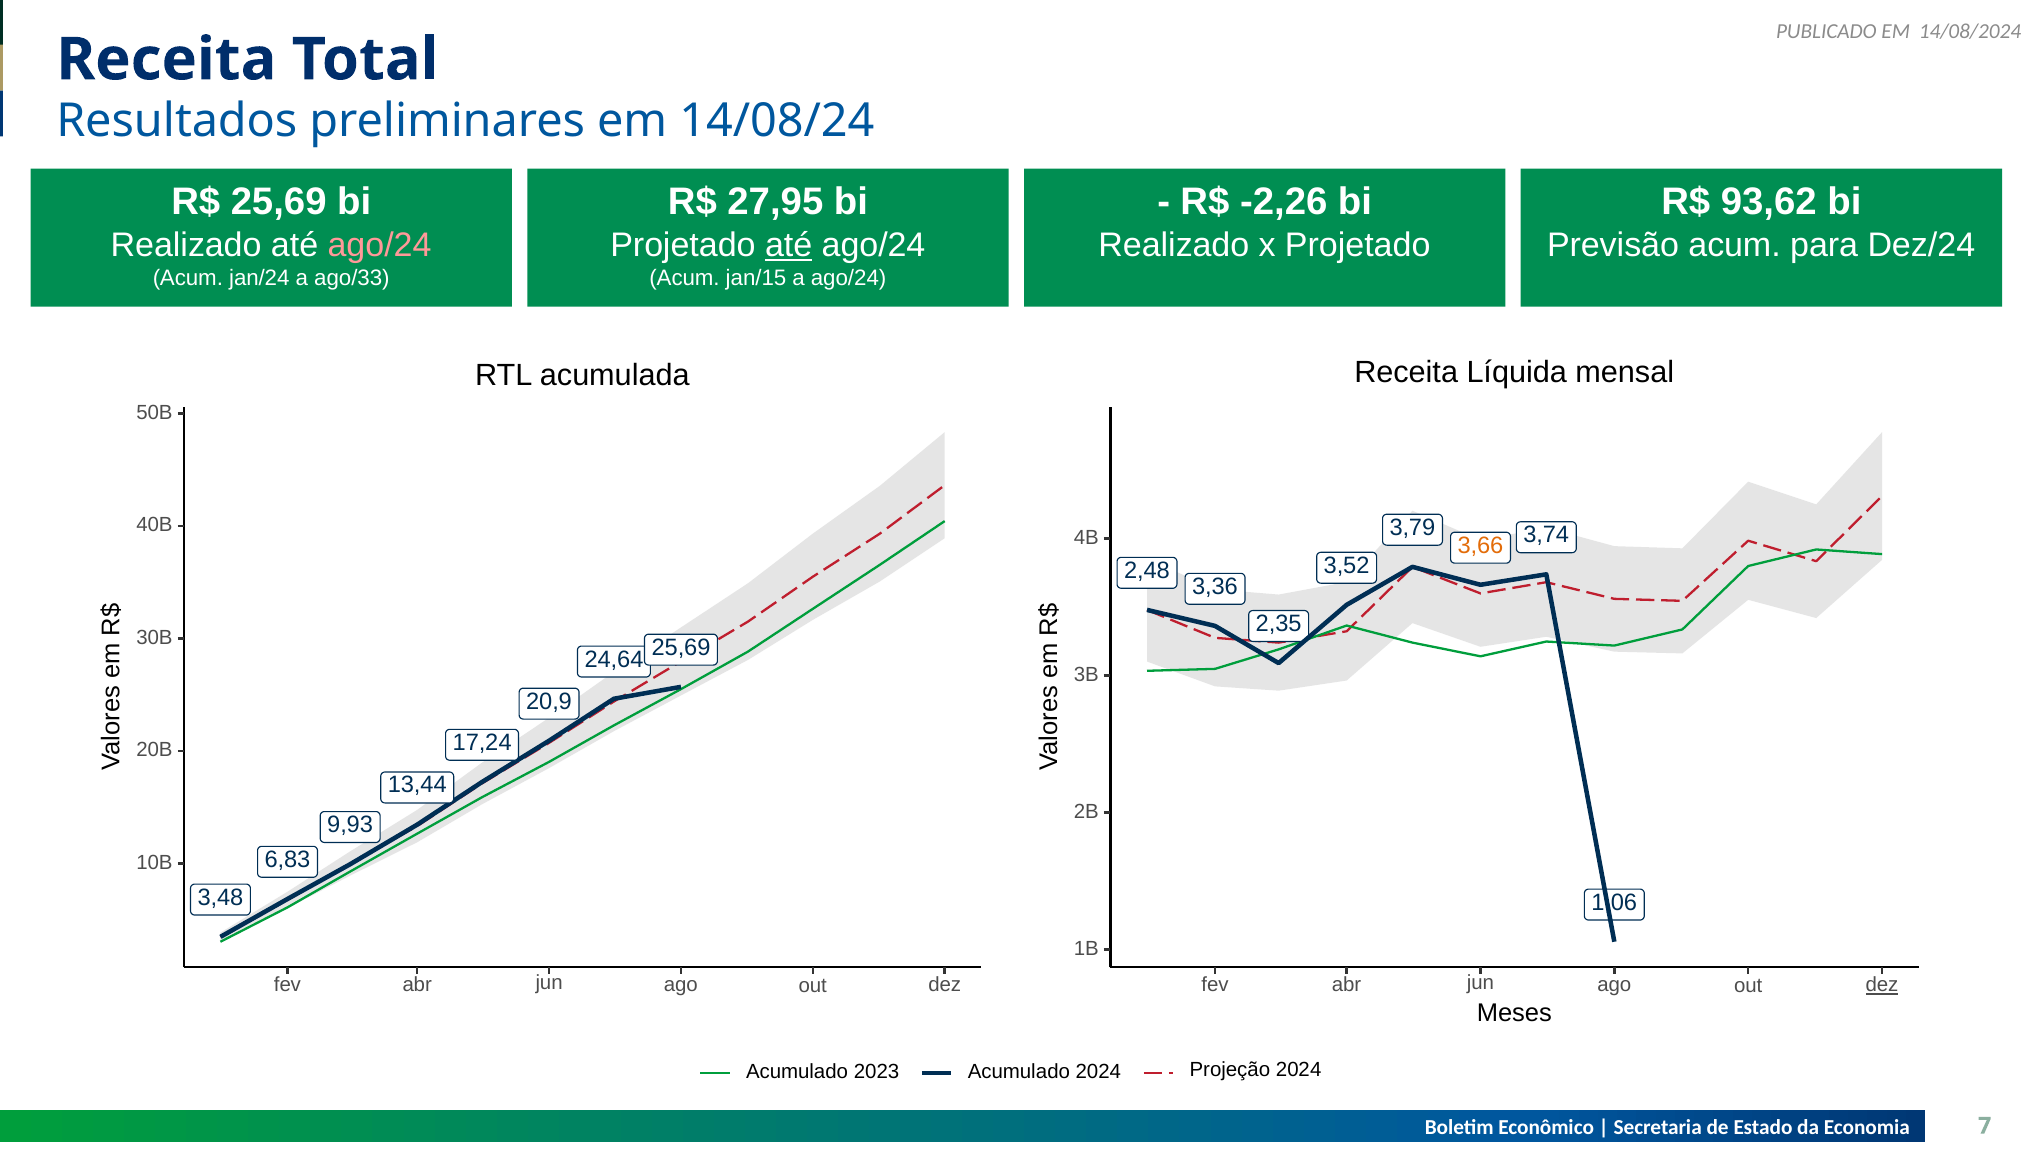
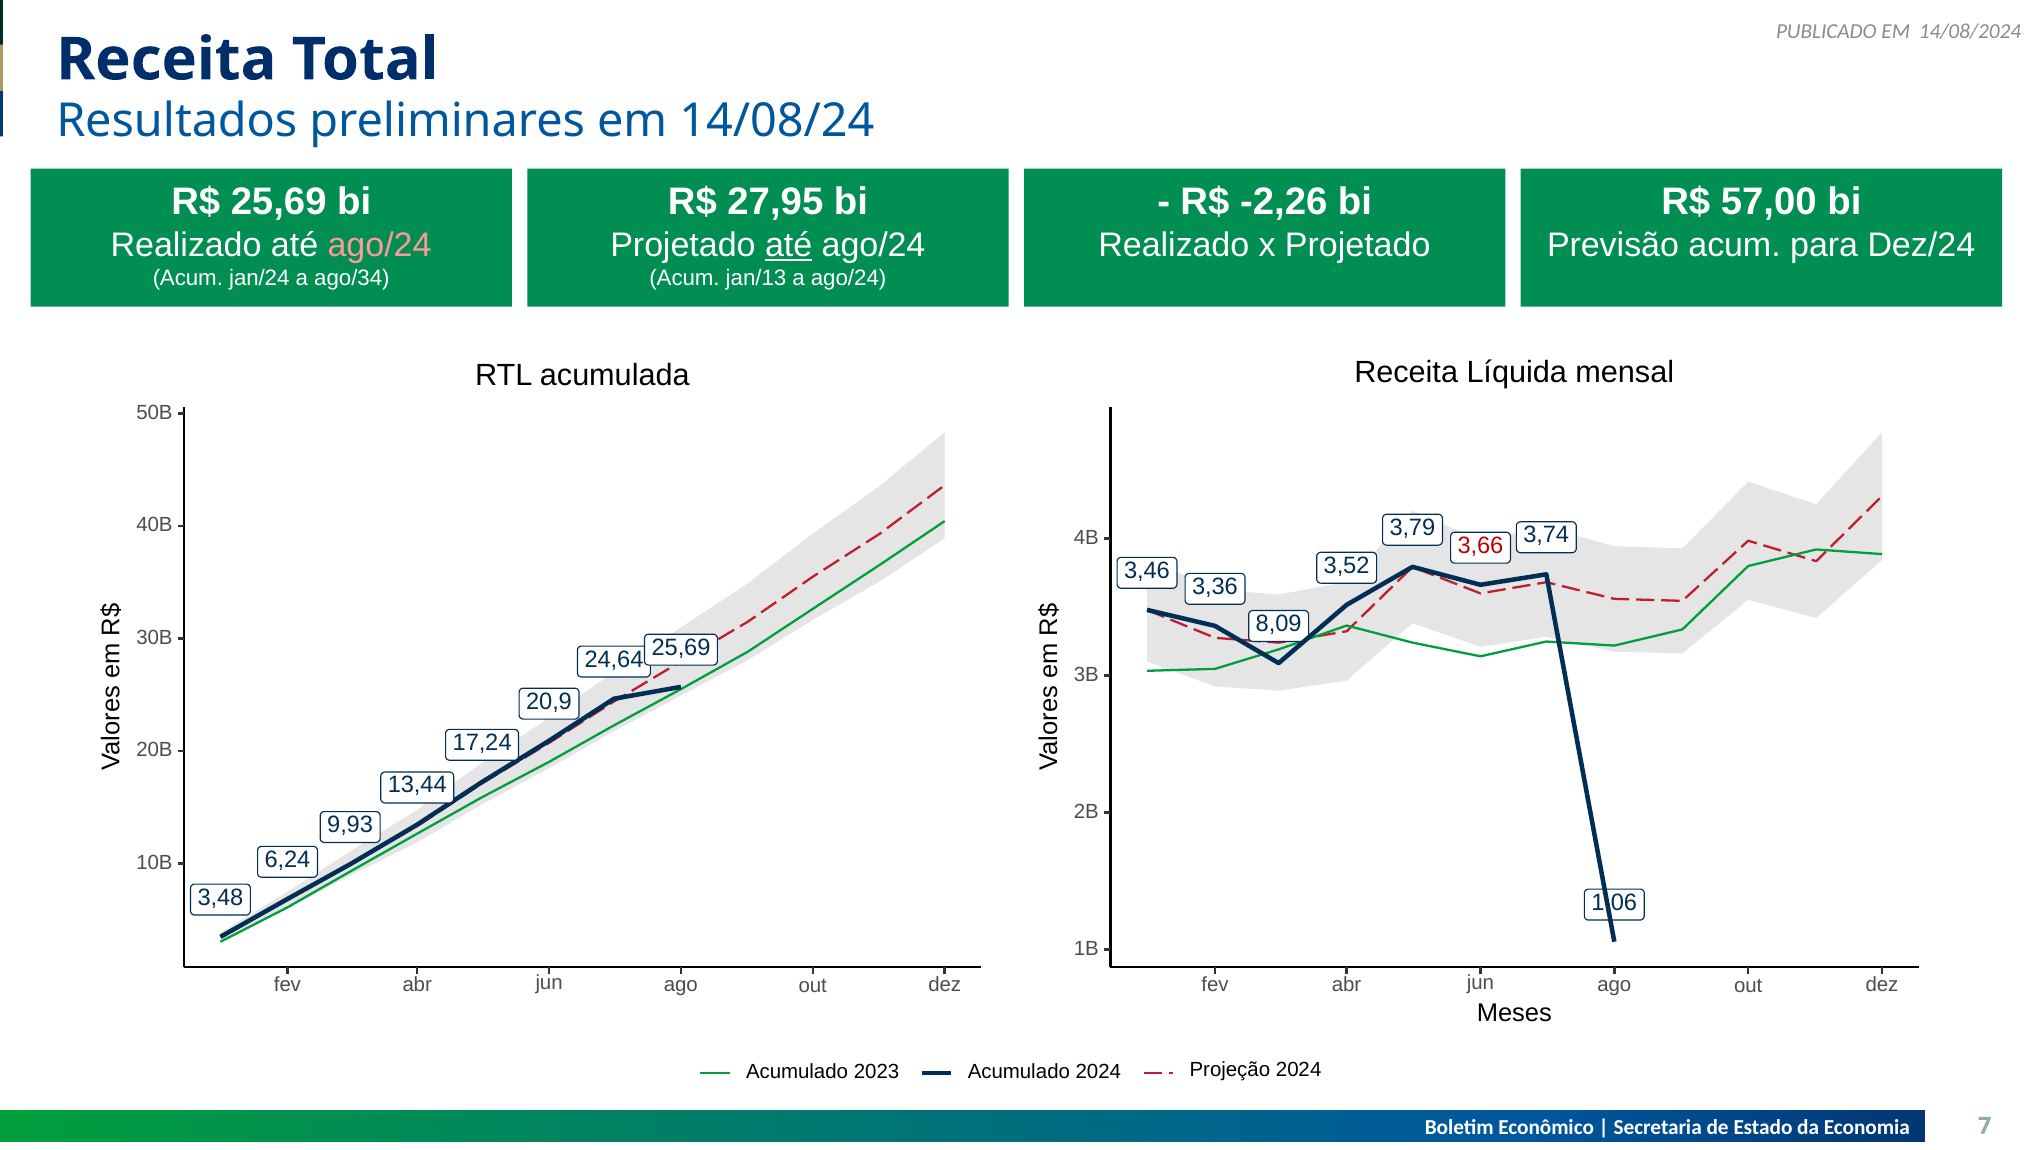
93,62: 93,62 -> 57,00 (1769, 202)
ago/33: ago/33 -> ago/34 (352, 278)
jan/15: jan/15 -> jan/13 (756, 278)
3,66 colour: orange -> red (1480, 545)
2,48: 2,48 -> 3,46 (1147, 570)
2,35: 2,35 -> 8,09 (1279, 623)
6,83: 6,83 -> 6,24 (287, 859)
dez underline: present -> none (1882, 985)
